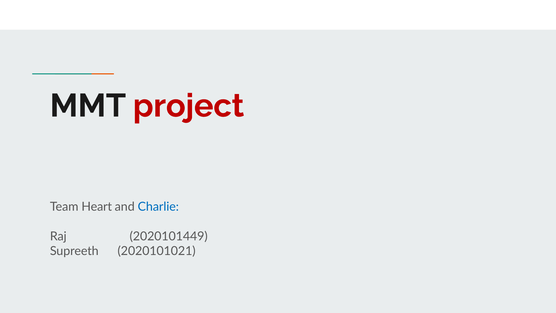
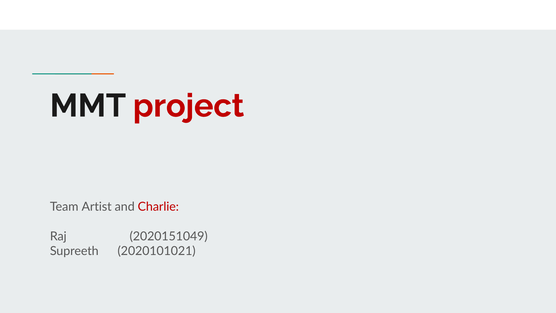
Heart: Heart -> Artist (97, 207)
Charlie colour: blue -> red (158, 207)
2020101449: 2020101449 -> 2020151049 (169, 236)
